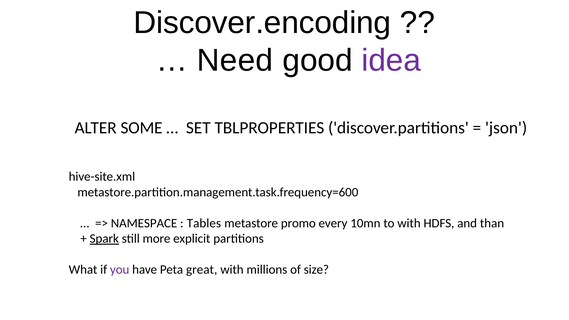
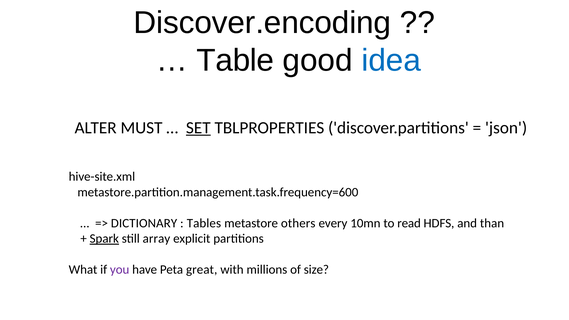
Need: Need -> Table (235, 61)
idea colour: purple -> blue (391, 61)
SOME: SOME -> MUST (141, 128)
SET underline: none -> present (198, 128)
NAMESPACE: NAMESPACE -> DICTIONARY (144, 223)
promo: promo -> others (298, 223)
to with: with -> read (409, 223)
more: more -> array (156, 239)
